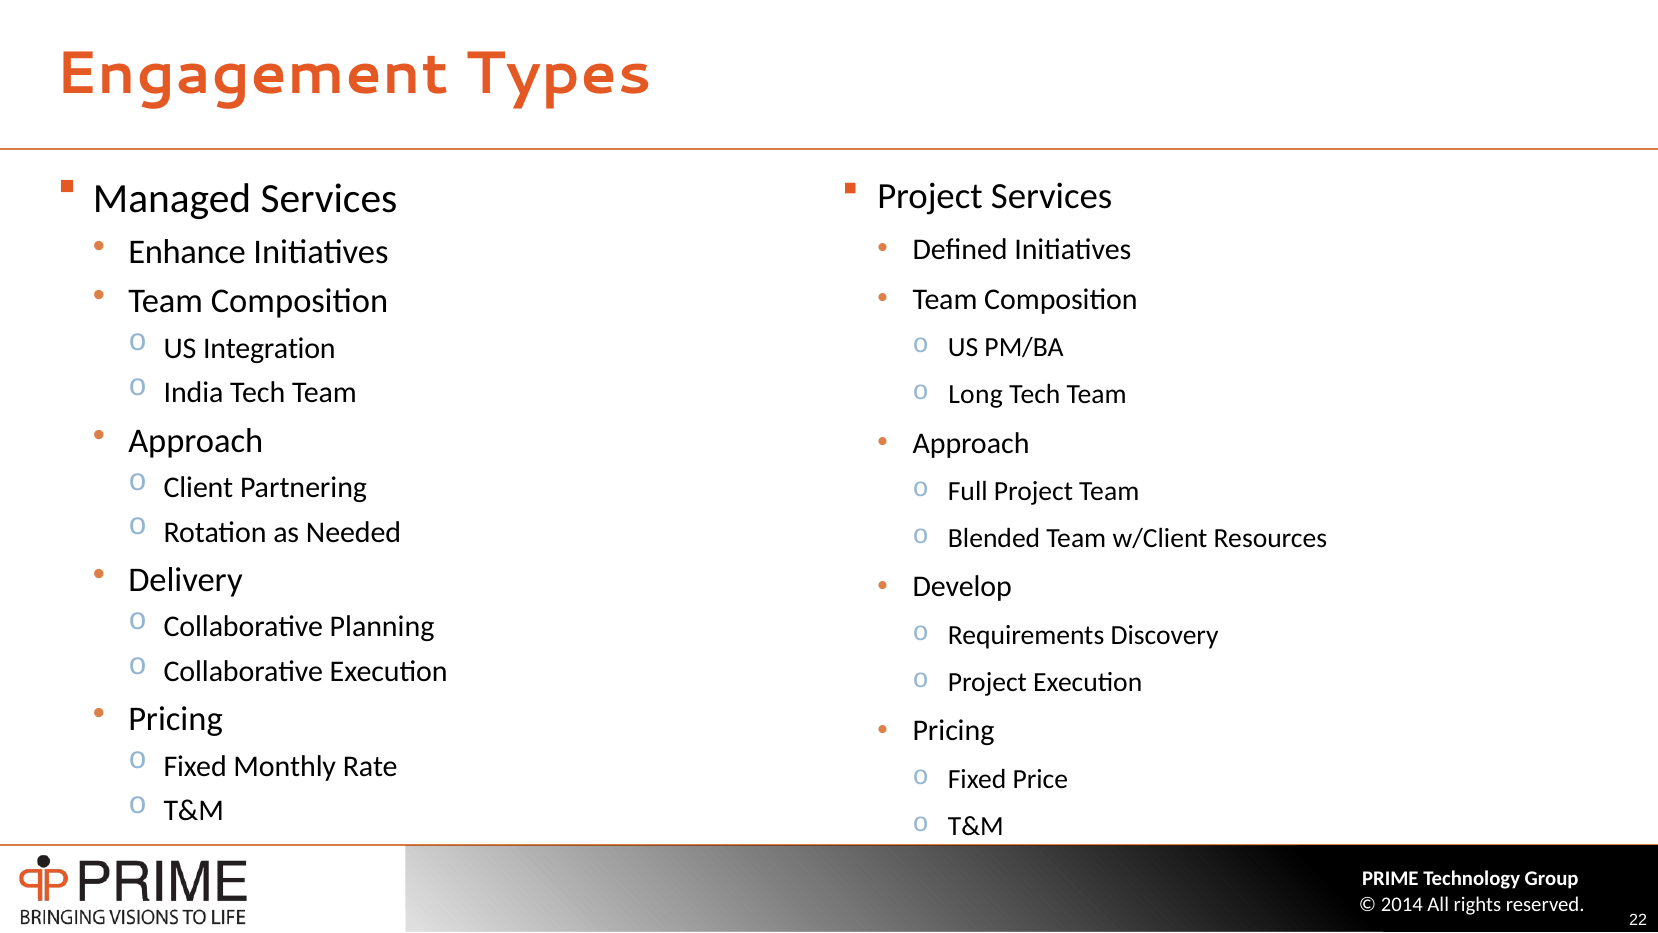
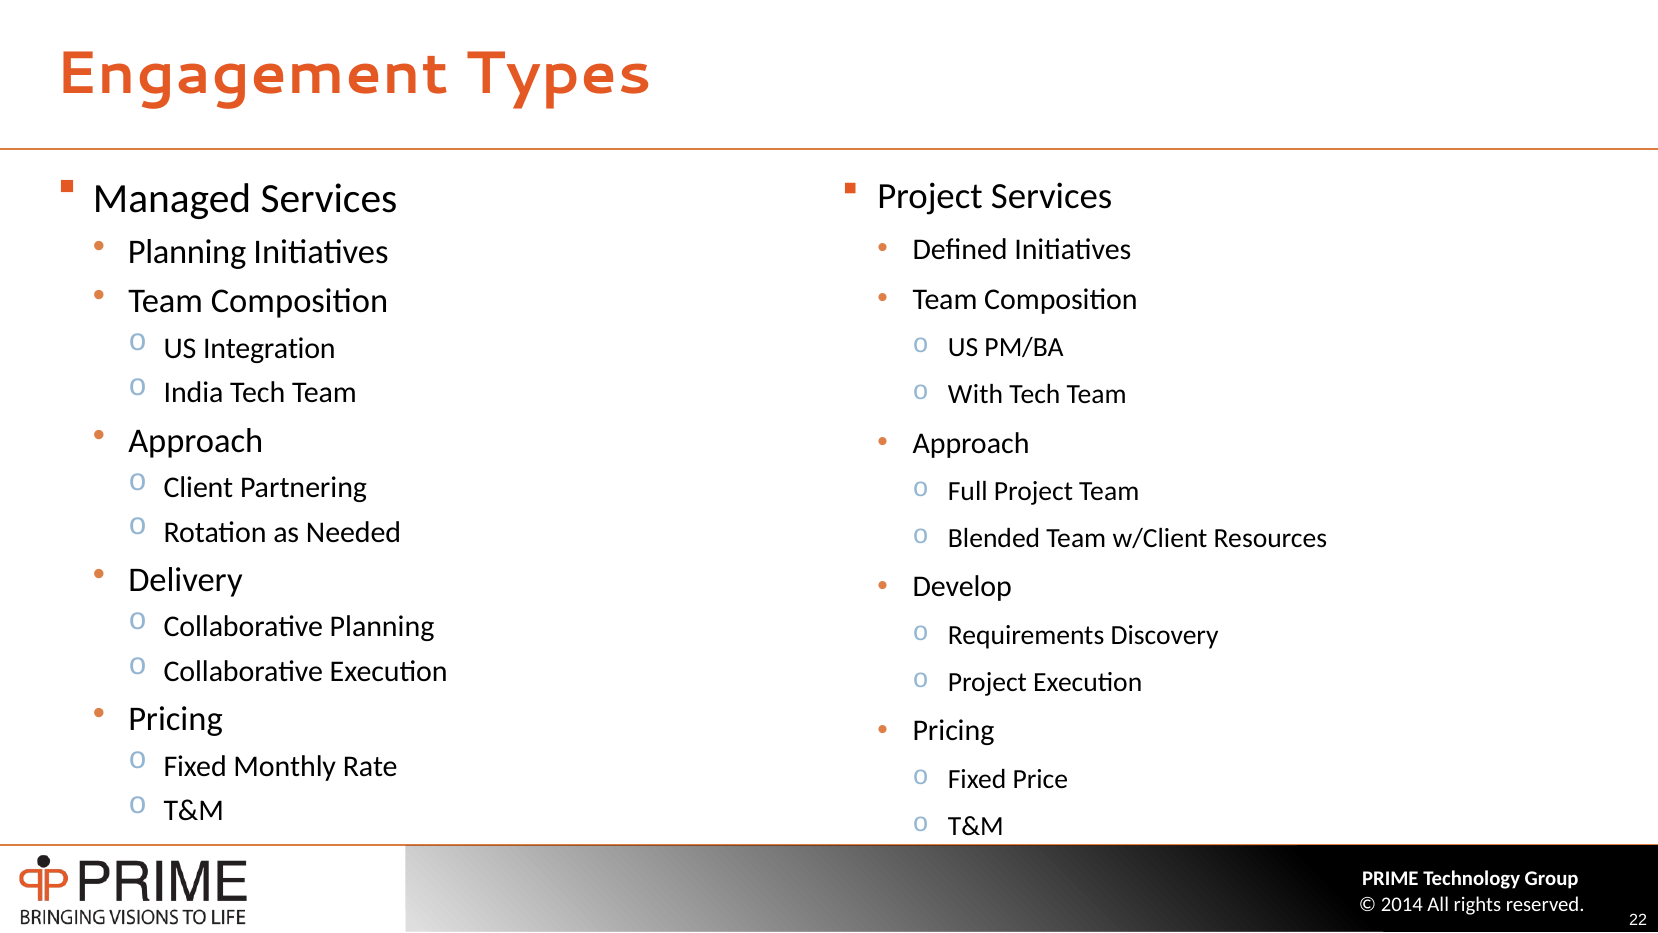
Enhance: Enhance -> Planning (187, 252)
Long: Long -> With (976, 394)
